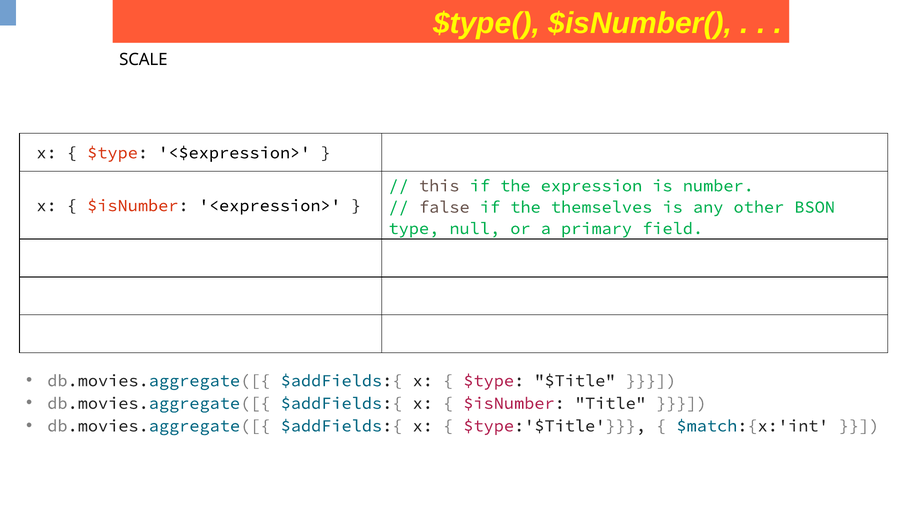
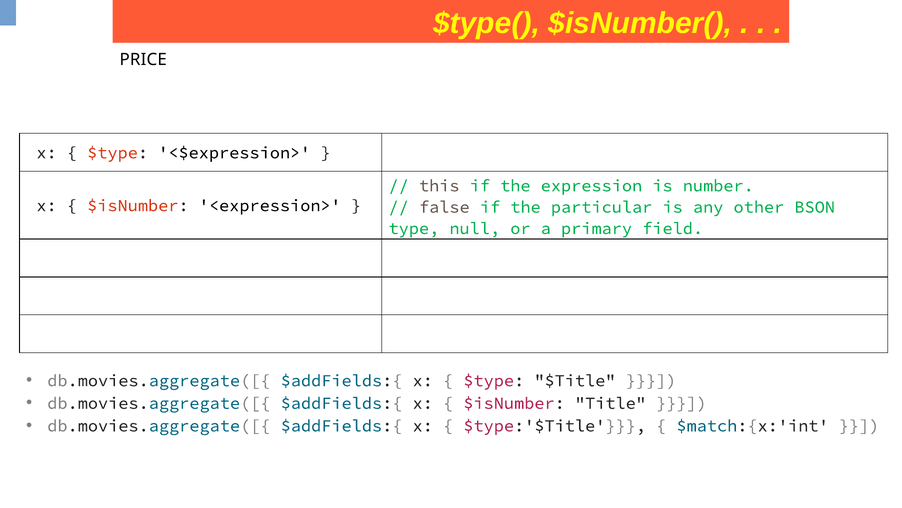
SCALE: SCALE -> PRICE (143, 60)
themselves: themselves -> particular (602, 207)
